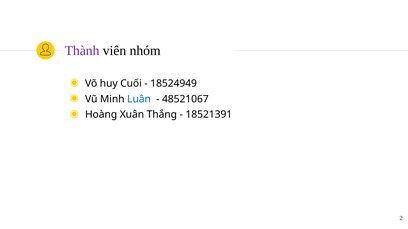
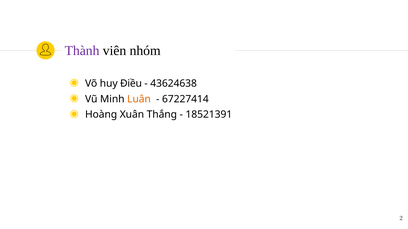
Cuối: Cuối -> Điều (131, 84)
18524949: 18524949 -> 43624638 (174, 84)
Luân colour: blue -> orange (139, 99)
48521067: 48521067 -> 67227414 (185, 99)
